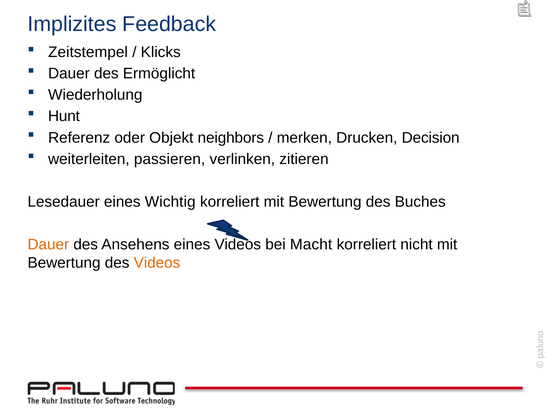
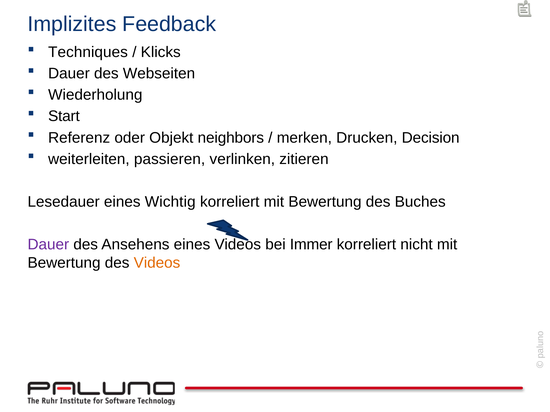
Zeitstempel: Zeitstempel -> Techniques (88, 52)
Ermöglicht: Ermöglicht -> Webseiten (159, 74)
Hunt: Hunt -> Start (64, 116)
Dauer colour: orange -> purple (48, 245)
Macht: Macht -> Immer (311, 245)
